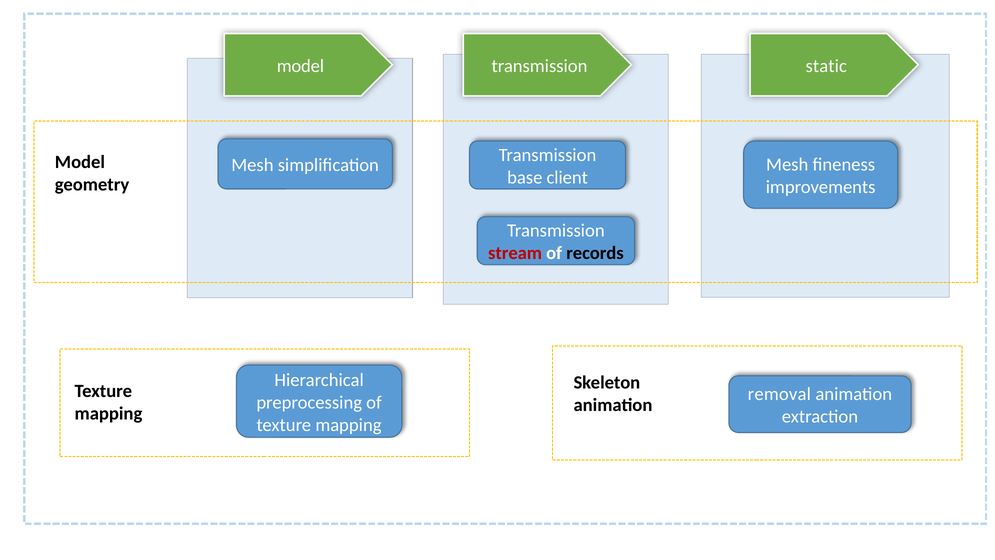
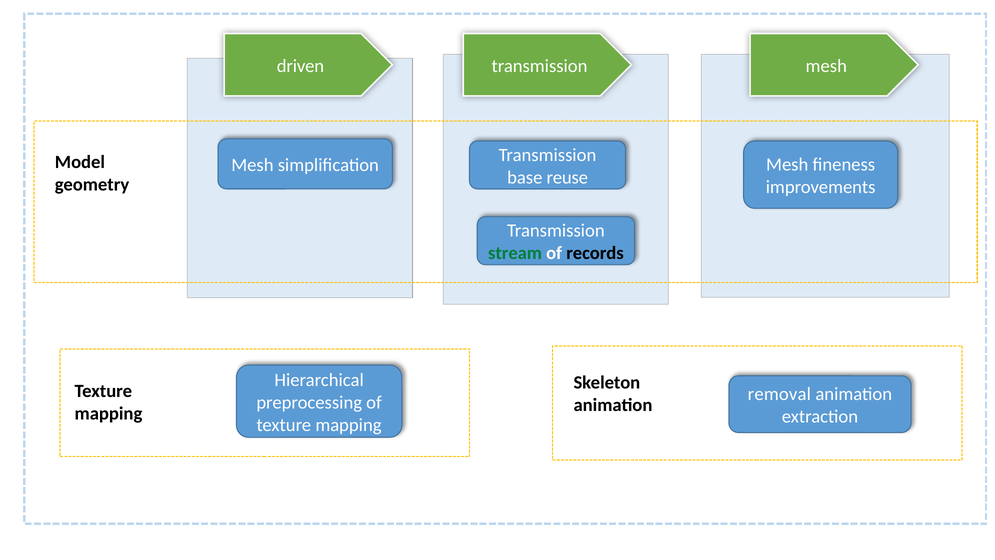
model: model -> driven (300, 66)
transmission static: static -> mesh (826, 66)
client: client -> reuse (567, 177)
stream colour: red -> green (515, 253)
